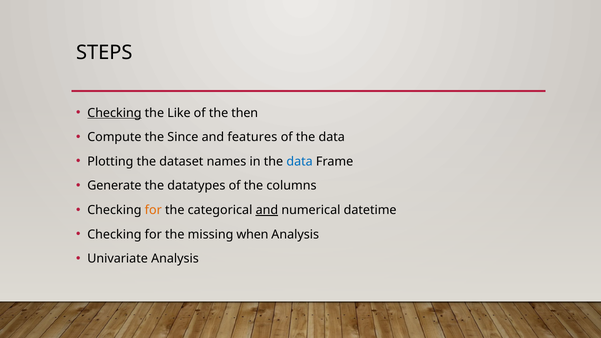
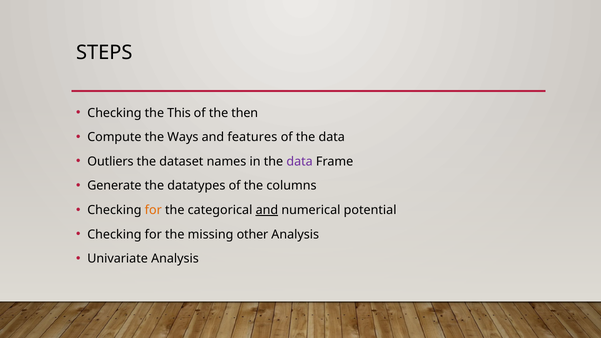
Checking underline: present -> none (114, 113)
Like: Like -> This (179, 113)
Since: Since -> Ways (183, 137)
Plotting: Plotting -> Outliers (110, 162)
data colour: blue -> purple (300, 162)
datetime: datetime -> potential (370, 210)
when: when -> other (252, 234)
